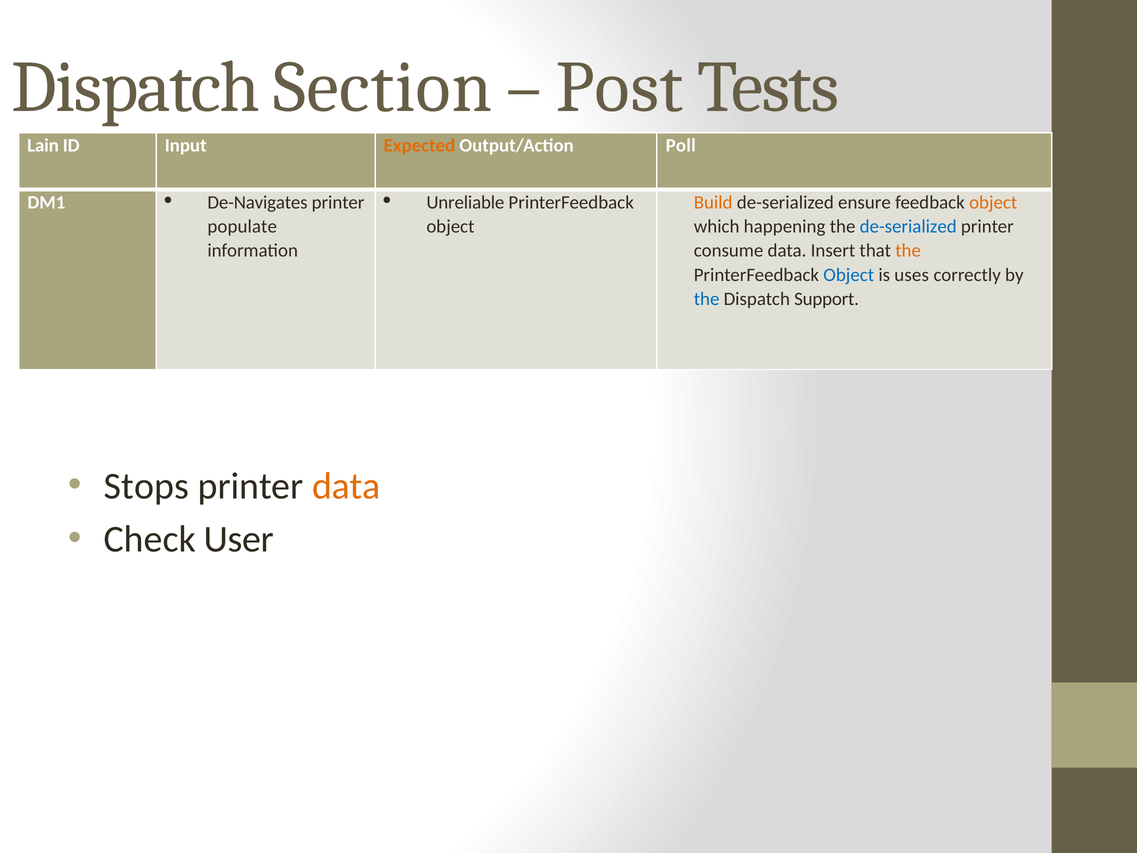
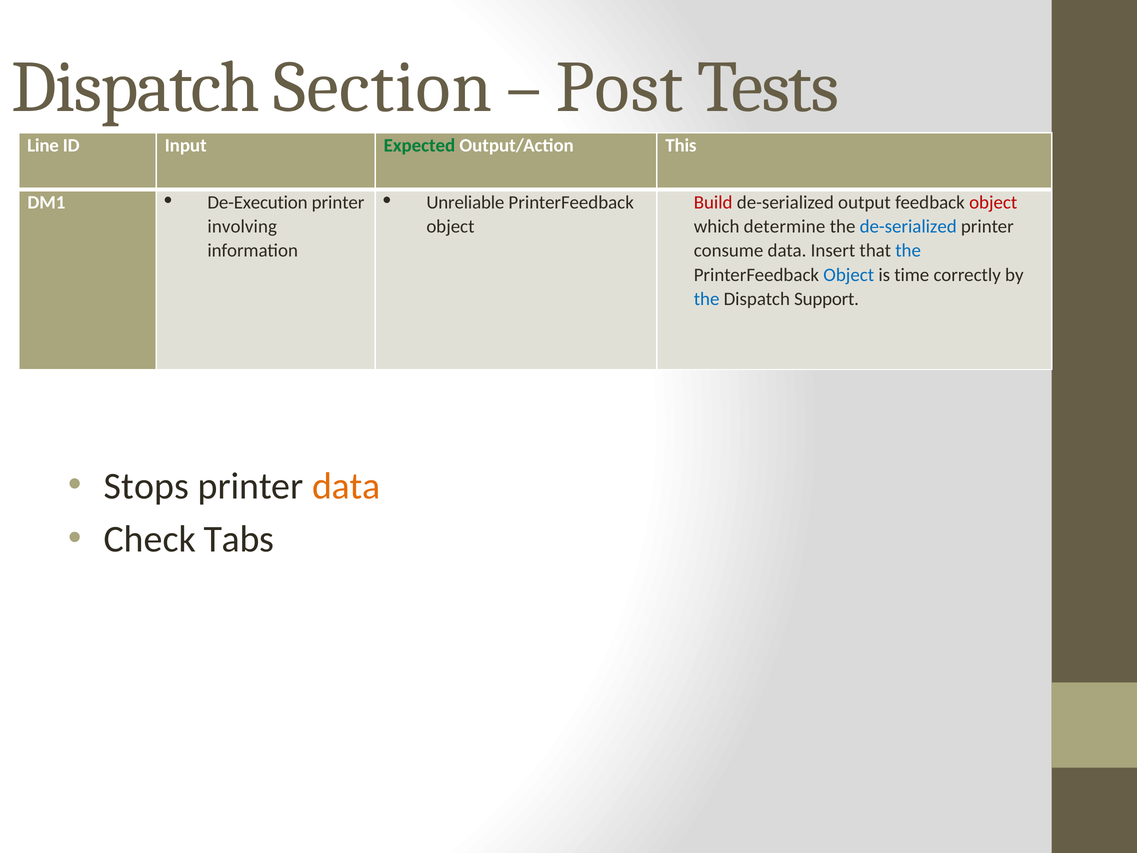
Lain: Lain -> Line (43, 145)
Expected colour: orange -> green (419, 145)
Poll: Poll -> This (681, 145)
De-Navigates: De-Navigates -> De-Execution (258, 202)
Build colour: orange -> red (713, 202)
ensure: ensure -> output (864, 202)
object colour: orange -> red (993, 202)
populate: populate -> involving (242, 226)
happening: happening -> determine (785, 226)
the colour: orange -> blue (908, 251)
uses: uses -> time (912, 275)
User: User -> Tabs (239, 539)
